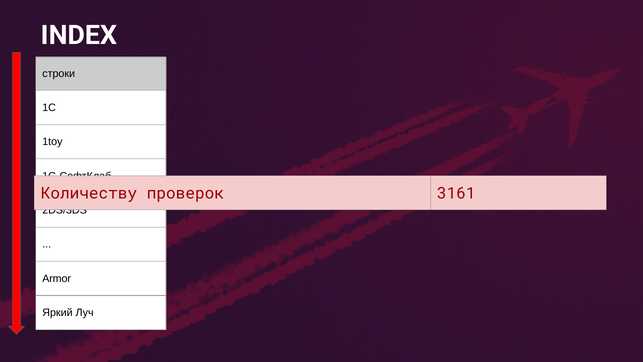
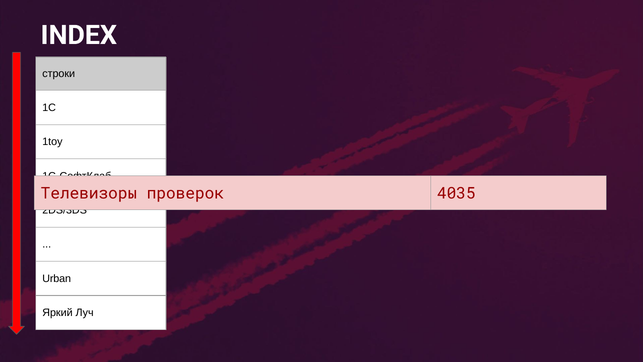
Количеству: Количеству -> Телевизоры (89, 193)
3161: 3161 -> 4035 (456, 193)
Armor: Armor -> Urban (57, 278)
